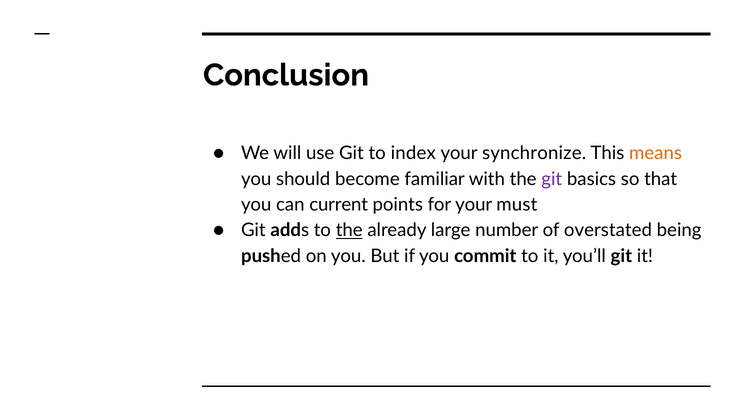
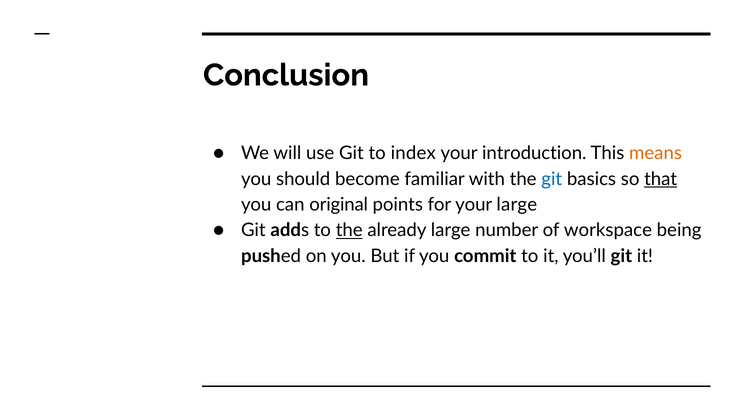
synchronize: synchronize -> introduction (534, 153)
git colour: purple -> blue (552, 179)
that underline: none -> present (661, 179)
current: current -> original (339, 205)
your must: must -> large (517, 205)
overstated: overstated -> workspace (608, 230)
